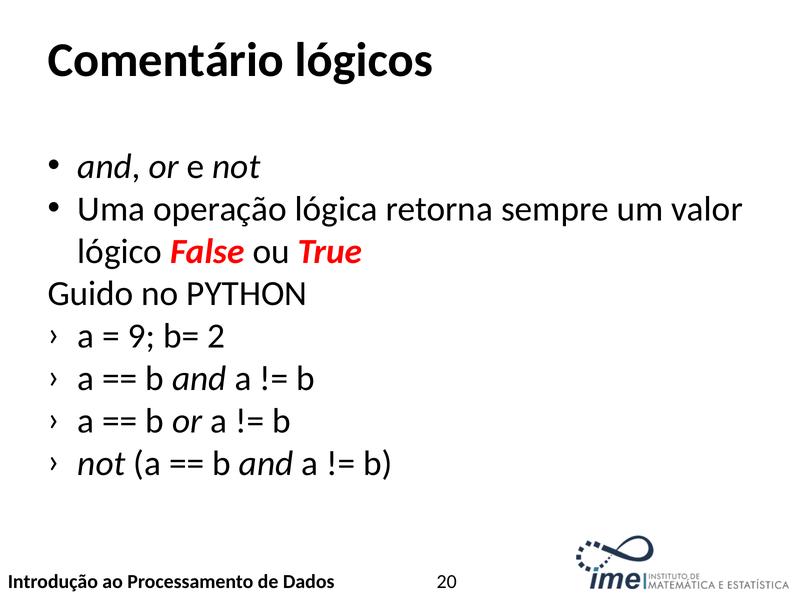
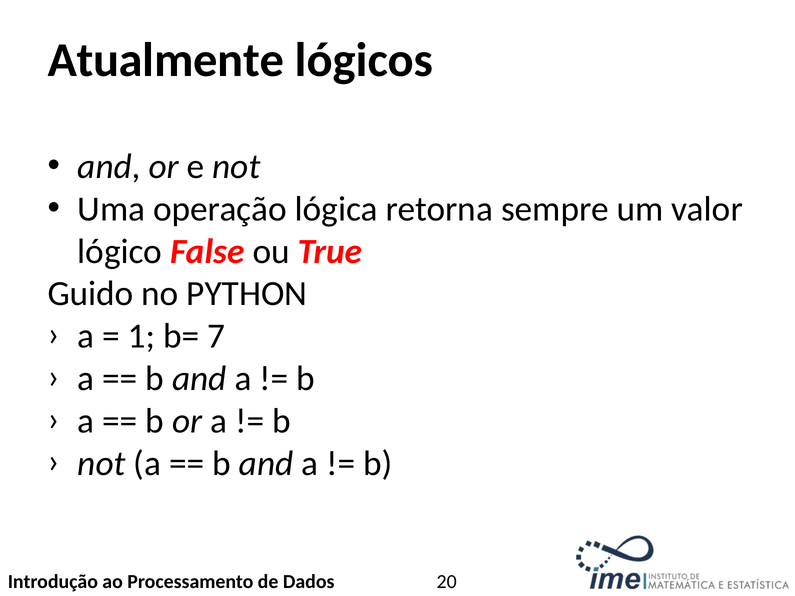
Comentário: Comentário -> Atualmente (166, 60)
9: 9 -> 1 (141, 336)
2: 2 -> 7 (216, 336)
